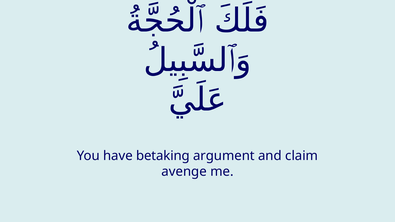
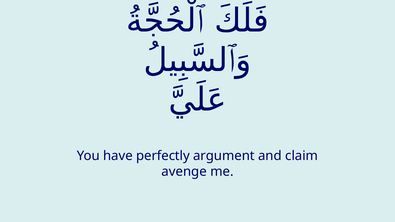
betaking: betaking -> perfectly (163, 156)
